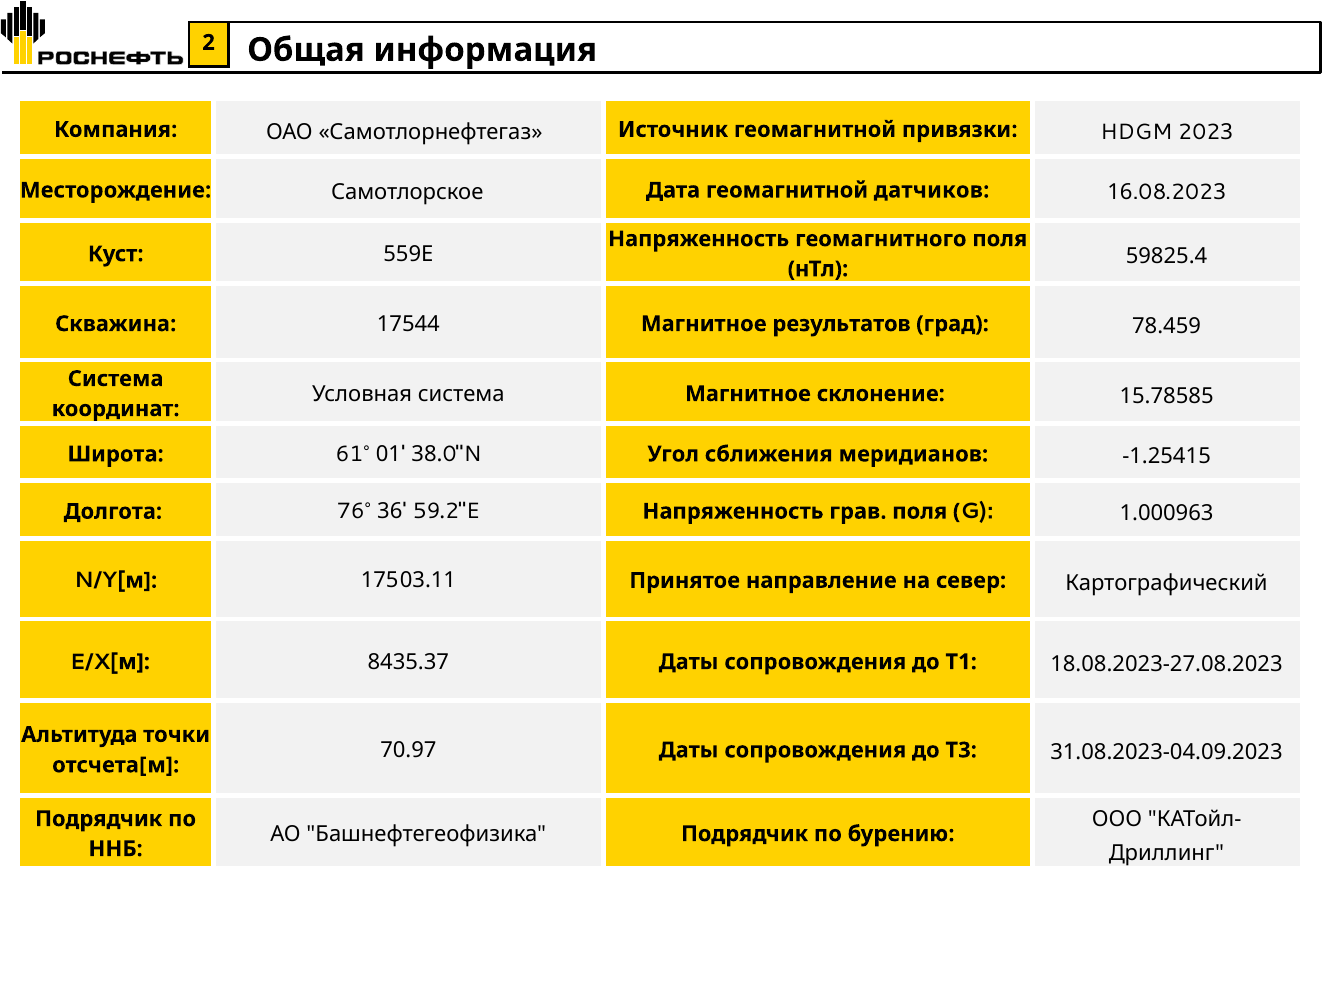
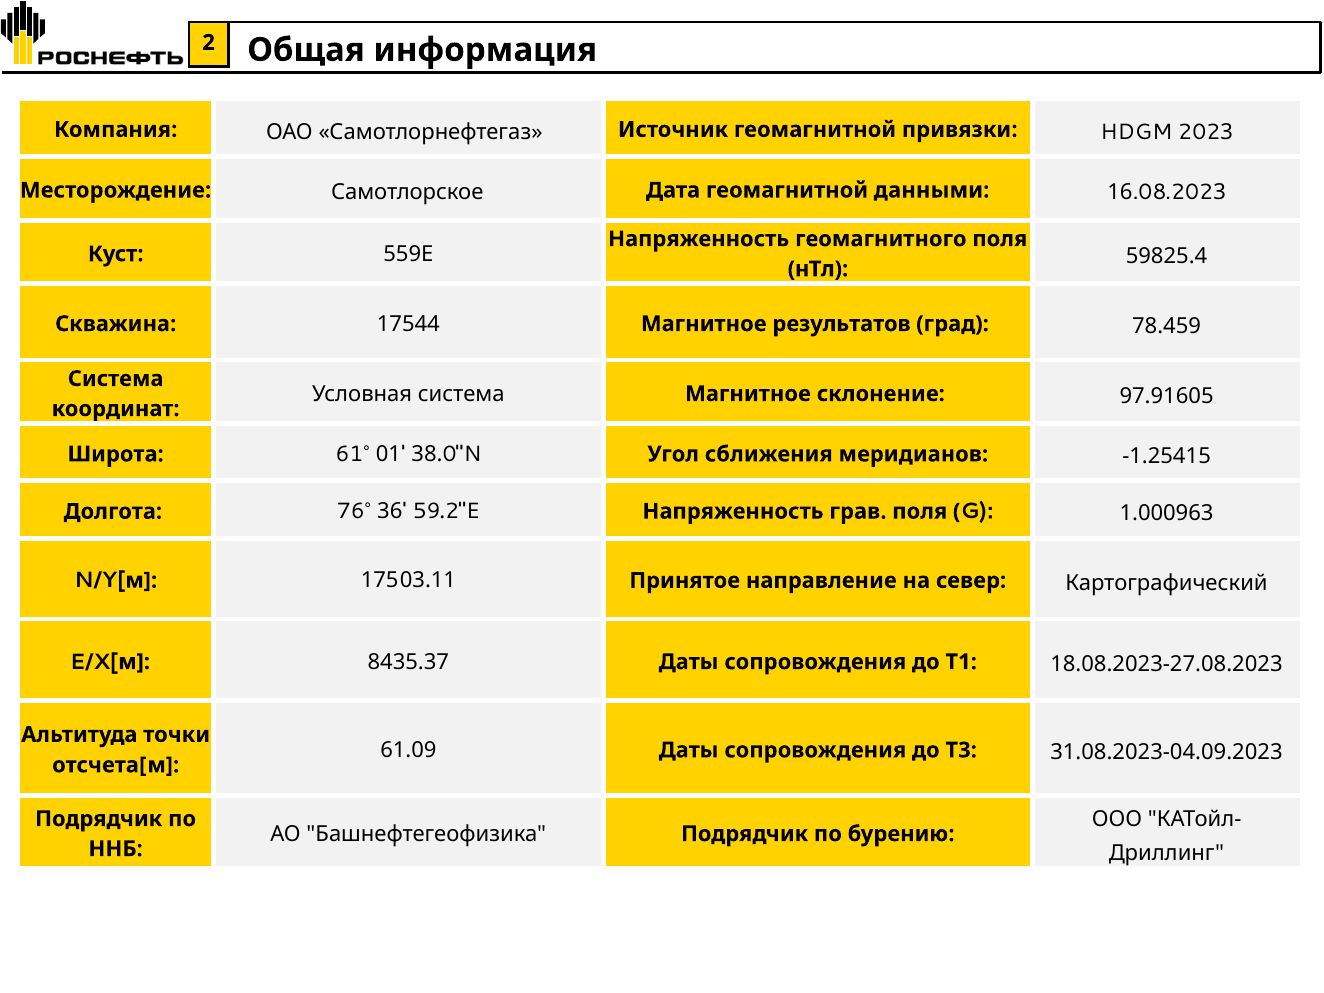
датчиков: датчиков -> данными (932, 190)
15.78585: 15.78585 -> 97.91605 (1167, 396)
70.97: 70.97 -> 61.09 (408, 750)
